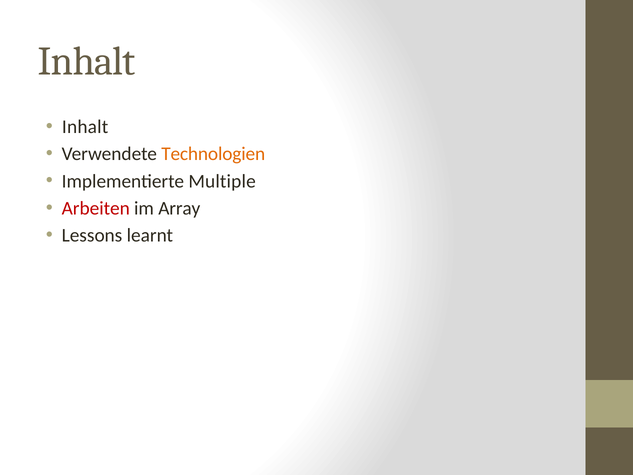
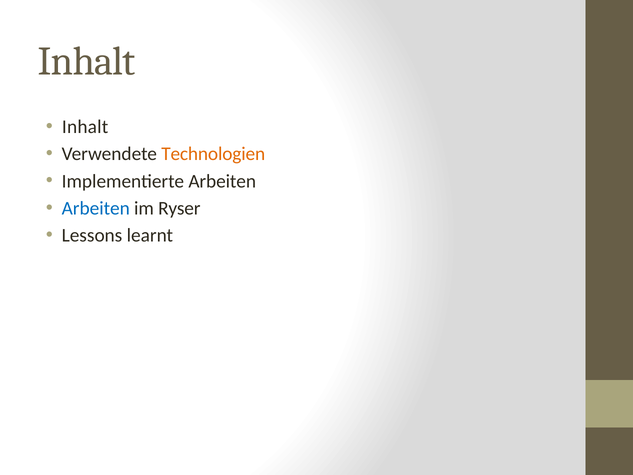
Implementierte Multiple: Multiple -> Arbeiten (222, 181)
Arbeiten colour: red -> blue (96, 208)
Array: Array -> Ryser (179, 208)
